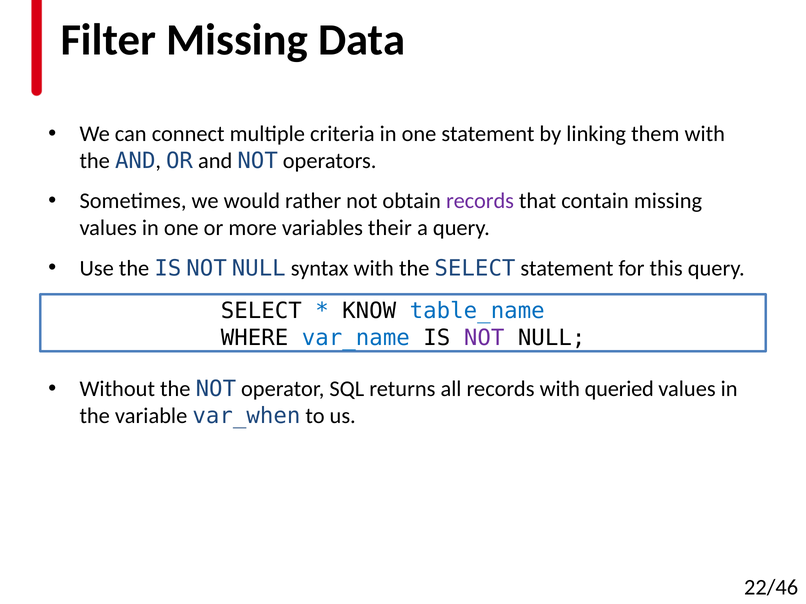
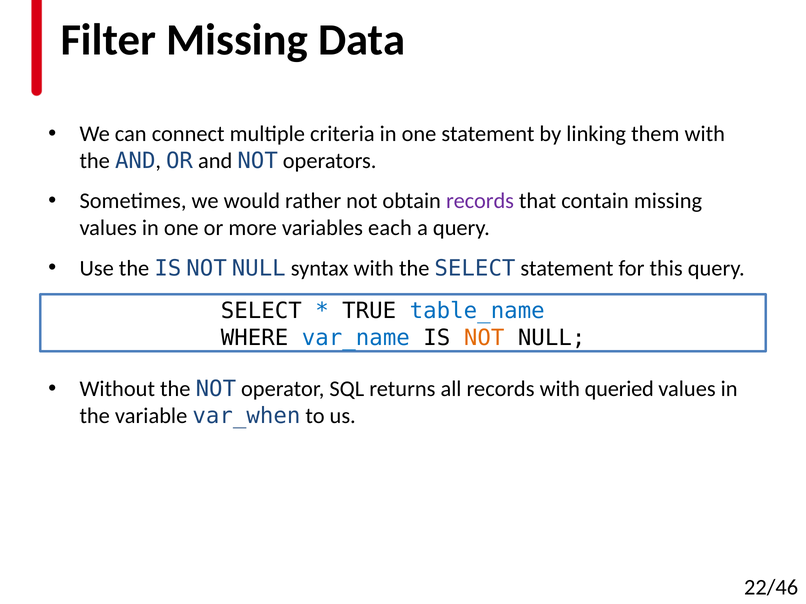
their: their -> each (390, 228)
KNOW: KNOW -> TRUE (369, 311)
NOT colour: purple -> orange (484, 338)
